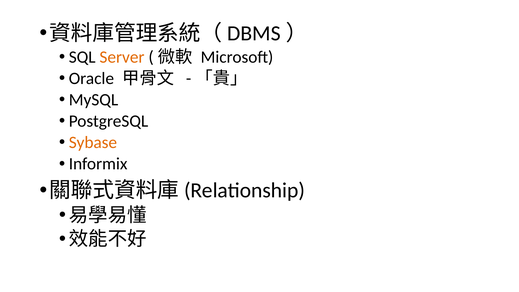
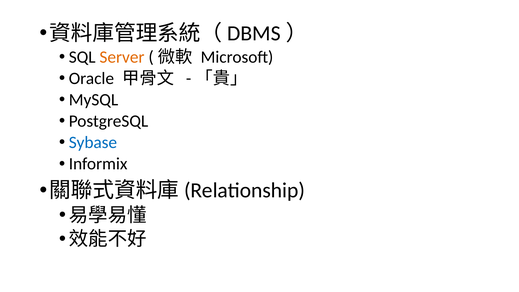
Sybase colour: orange -> blue (93, 143)
